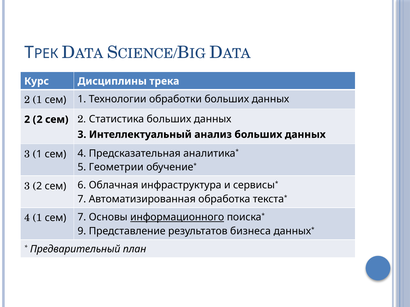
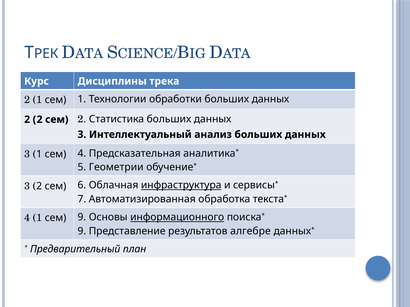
инфраструктура underline: none -> present (181, 186)
сем 7: 7 -> 9 (82, 218)
бизнеса: бизнеса -> алгебре (250, 232)
